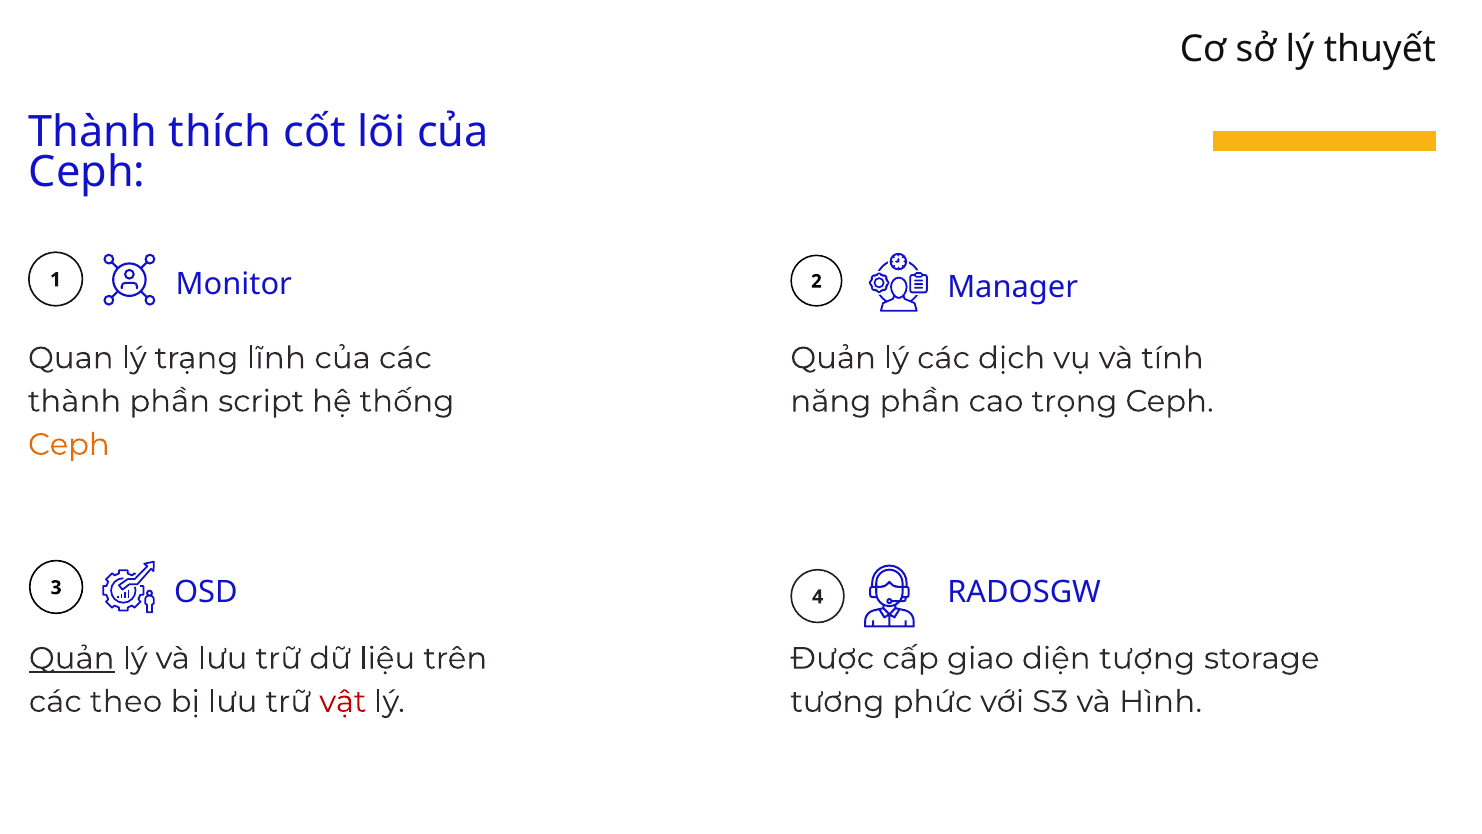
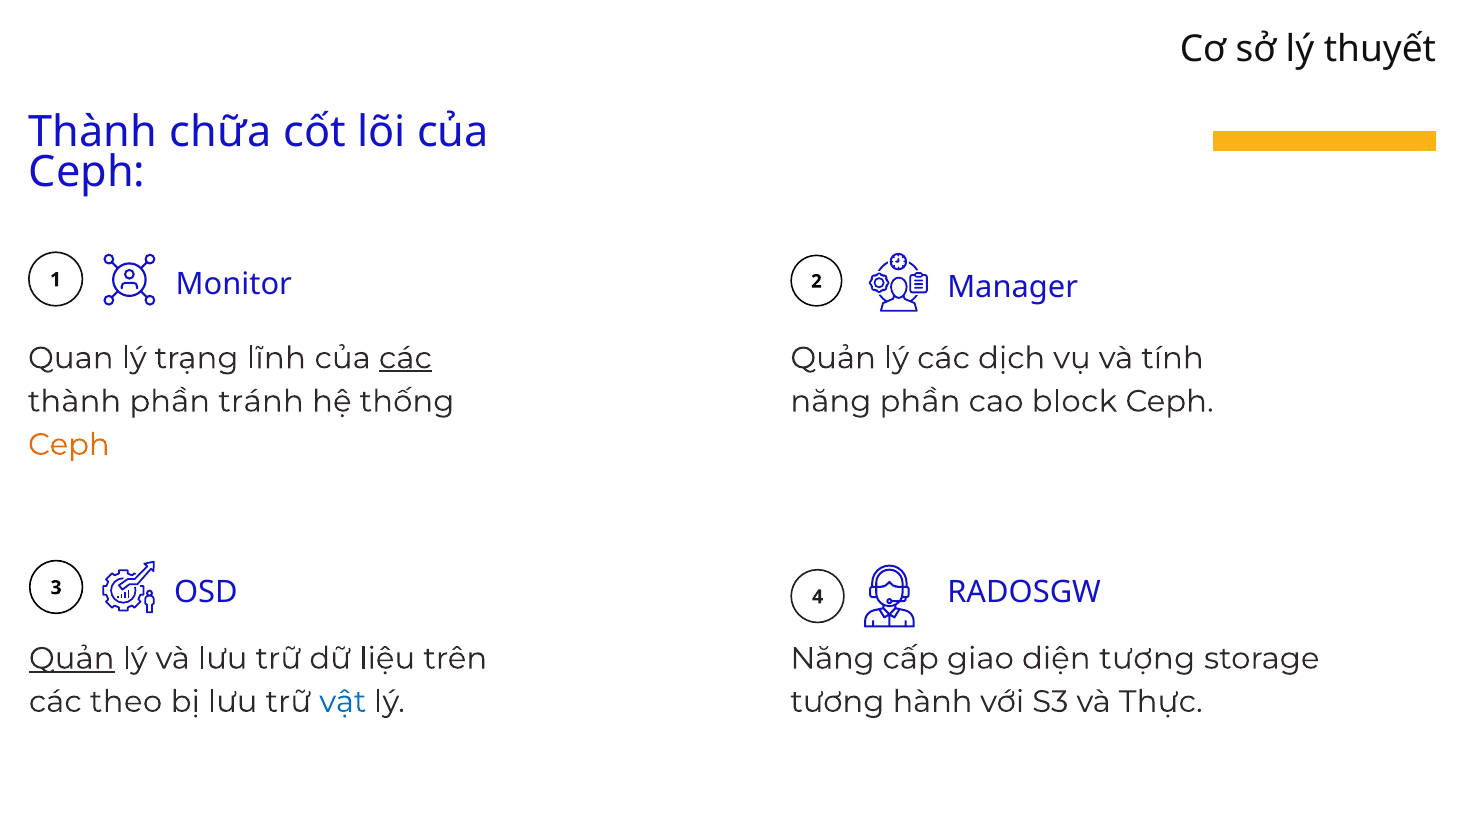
thích: thích -> chữa (220, 132)
các underline: none -> present (405, 358)
script: script -> tránh (261, 401)
trọng: trọng -> block (1074, 401)
Được: Được -> Năng (832, 658)
vật colour: red -> blue (343, 701)
phức: phức -> hành (933, 701)
Hình: Hình -> Thực (1161, 701)
